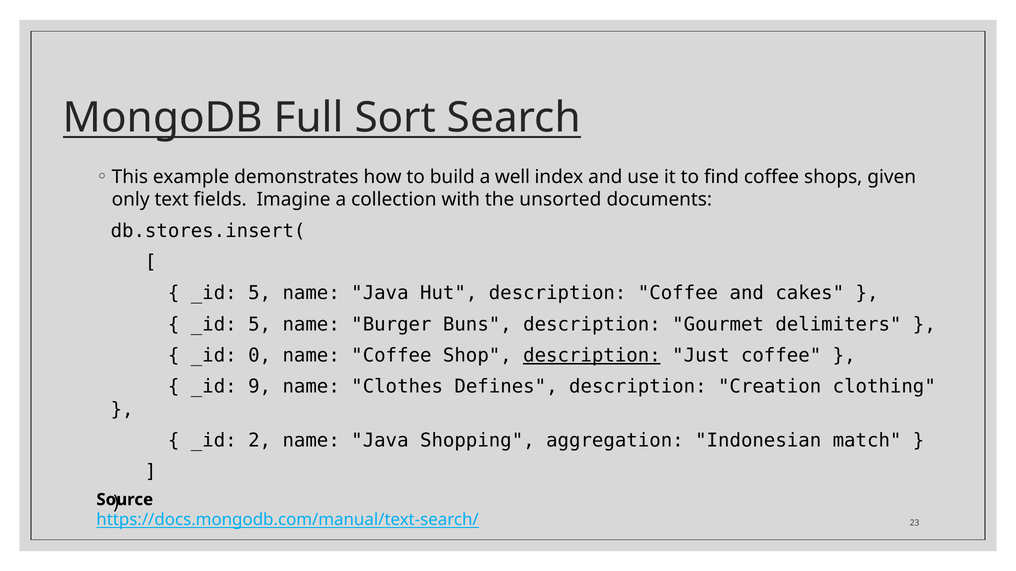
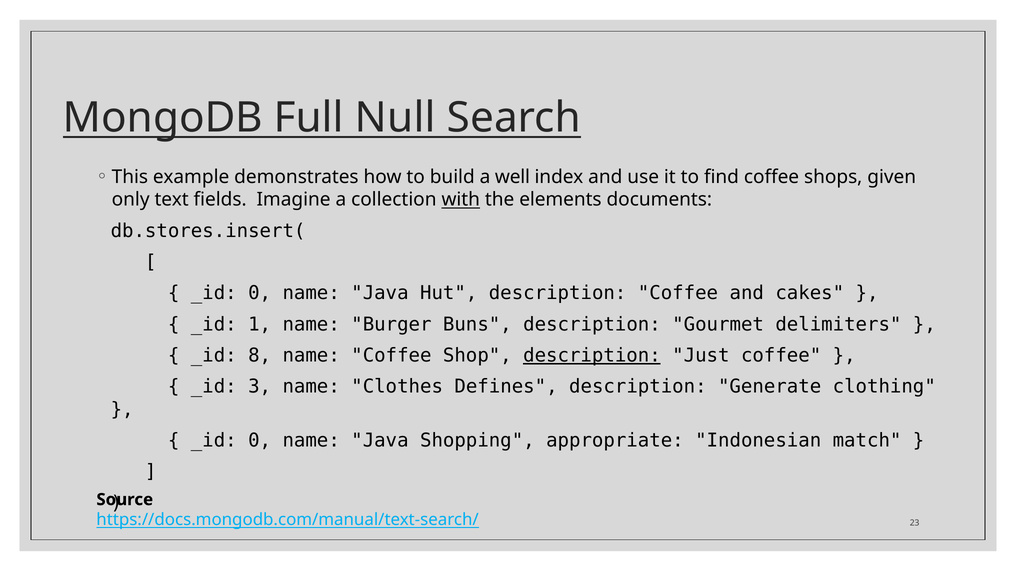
Sort: Sort -> Null (395, 118)
with underline: none -> present (461, 200)
unsorted: unsorted -> elements (560, 200)
5: 5 -> 0 (260, 293)
5: 5 -> 1 (260, 325)
0: 0 -> 8 (260, 356)
9: 9 -> 3 (260, 387)
Creation: Creation -> Generate (770, 387)
2: 2 -> 0 (260, 441)
aggregation: aggregation -> appropriate (615, 441)
